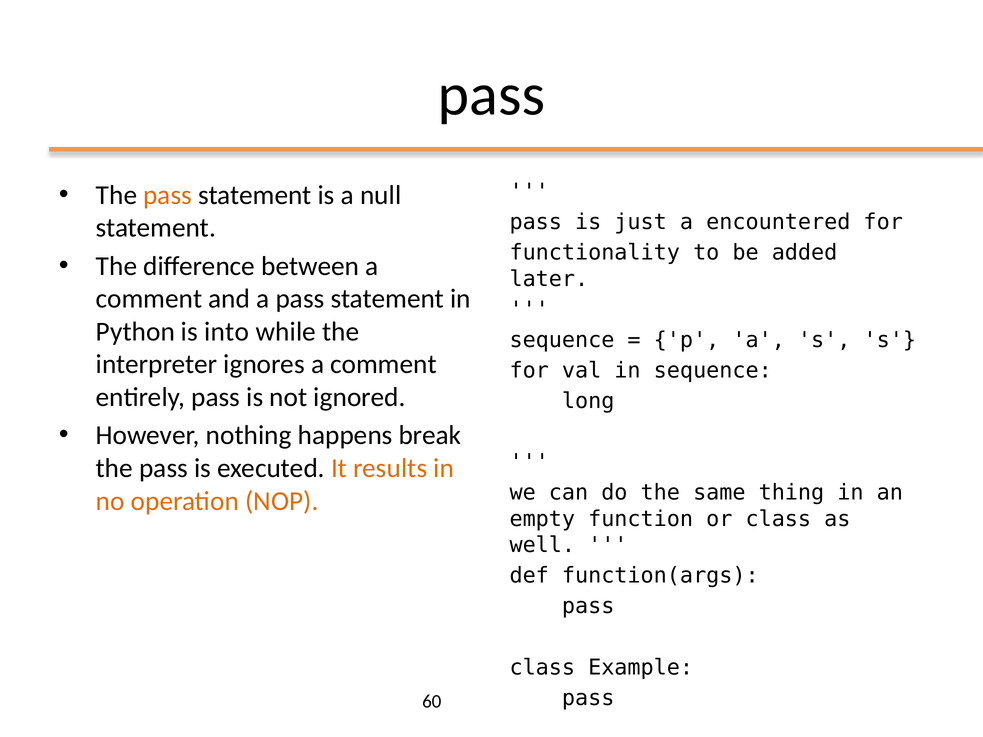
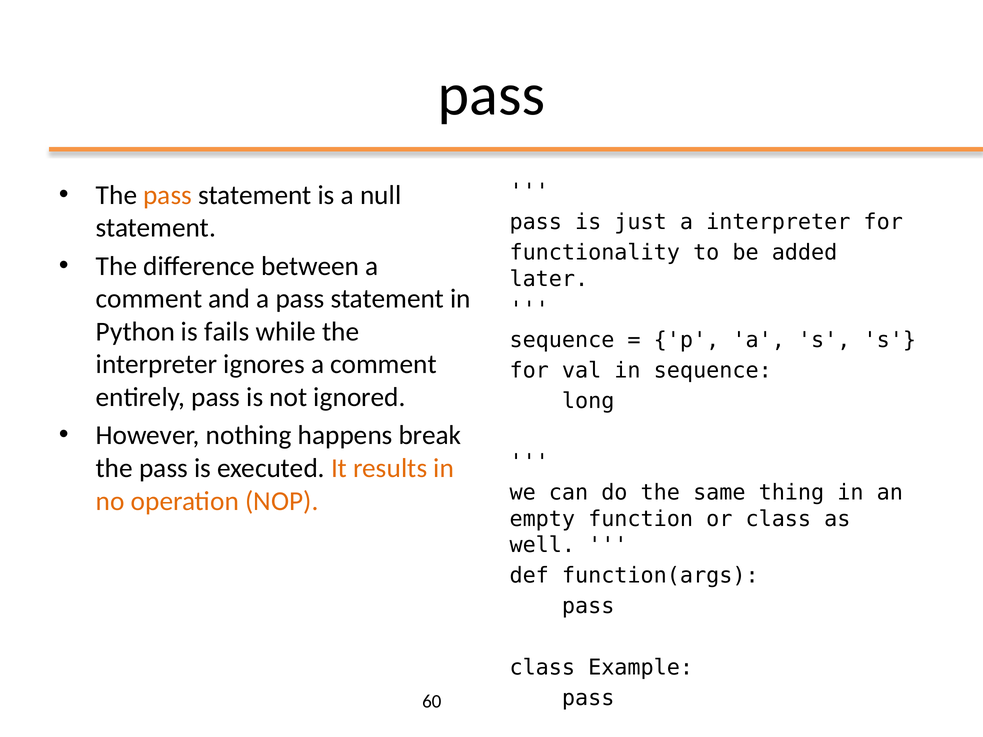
a encountered: encountered -> interpreter (778, 222)
into: into -> fails (227, 332)
